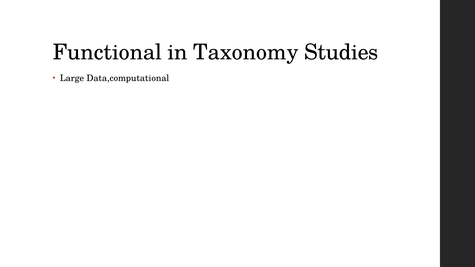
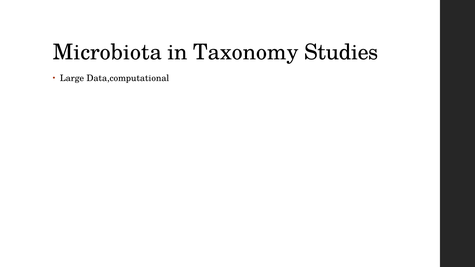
Functional: Functional -> Microbiota (107, 52)
